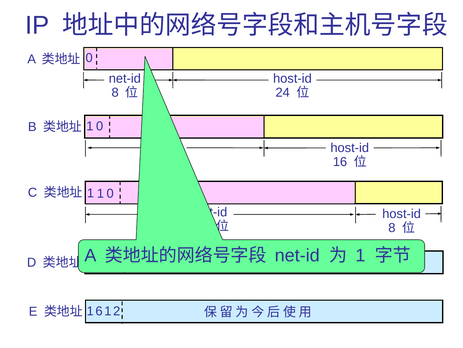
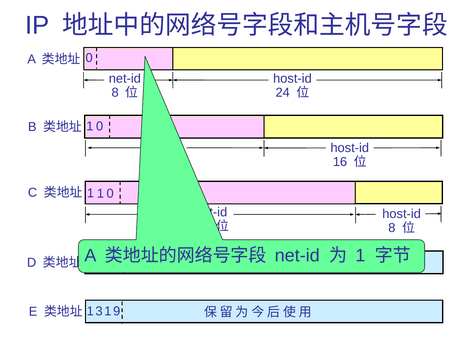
6: 6 -> 3 (99, 311)
2: 2 -> 9 (117, 311)
